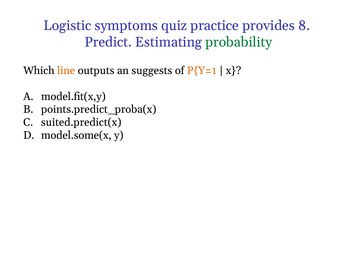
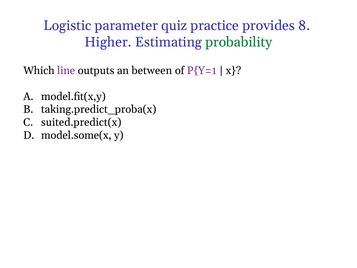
symptoms: symptoms -> parameter (126, 26)
Predict: Predict -> Higher (108, 42)
line colour: orange -> purple (66, 70)
suggests: suggests -> between (152, 70)
P{Y=1 colour: orange -> purple (202, 70)
points.predict_proba(x: points.predict_proba(x -> taking.predict_proba(x (99, 109)
